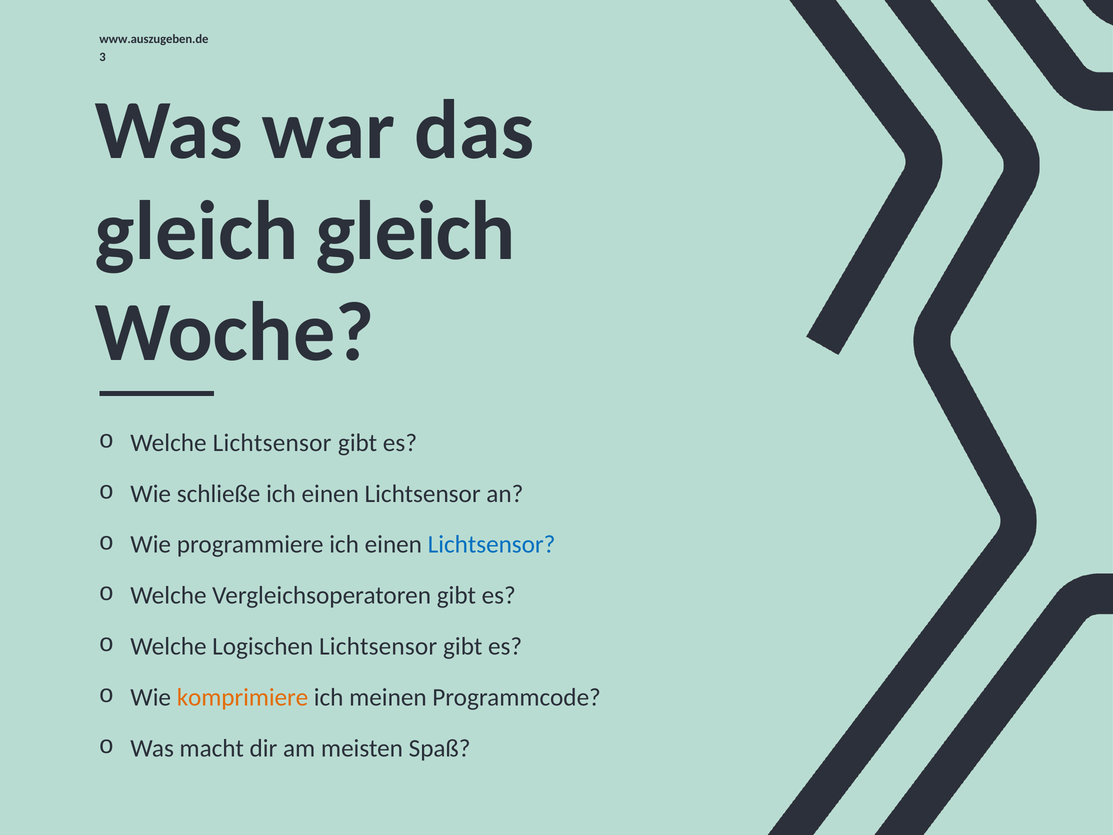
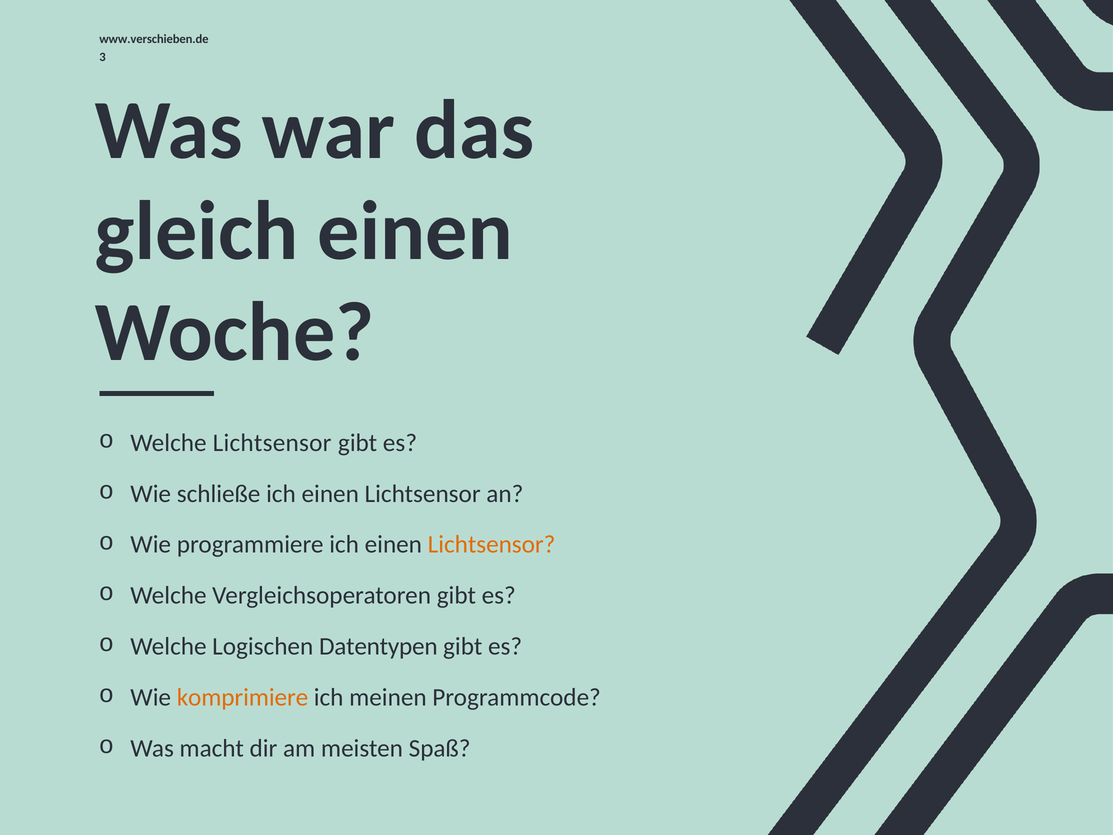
www.auszugeben.de: www.auszugeben.de -> www.verschieben.de (154, 39)
gleich gleich: gleich -> einen (415, 231)
Lichtsensor colour: blue -> orange (492, 544)
Logischen Lichtsensor: Lichtsensor -> Datentypen (378, 646)
